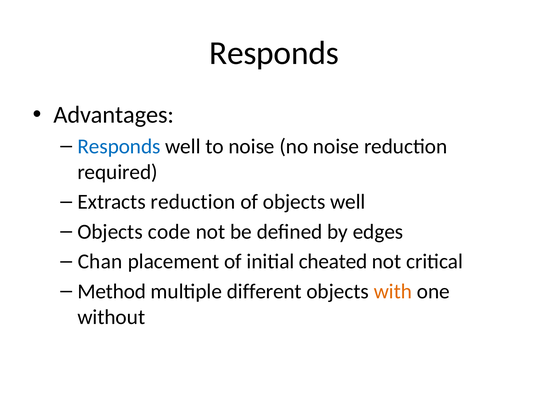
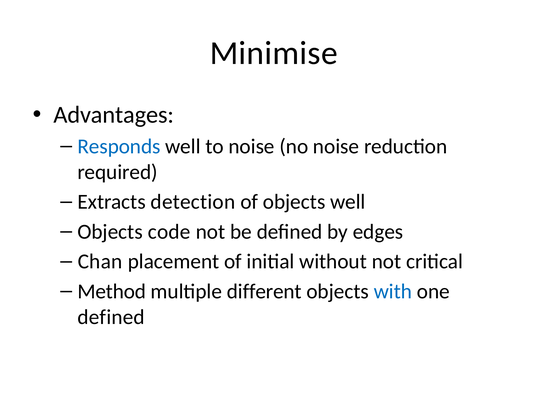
Responds: Responds -> Minimise (274, 53)
Extracts reduction: reduction -> detection (193, 202)
cheated: cheated -> without (333, 262)
with colour: orange -> blue (393, 291)
without: without -> defined (111, 317)
